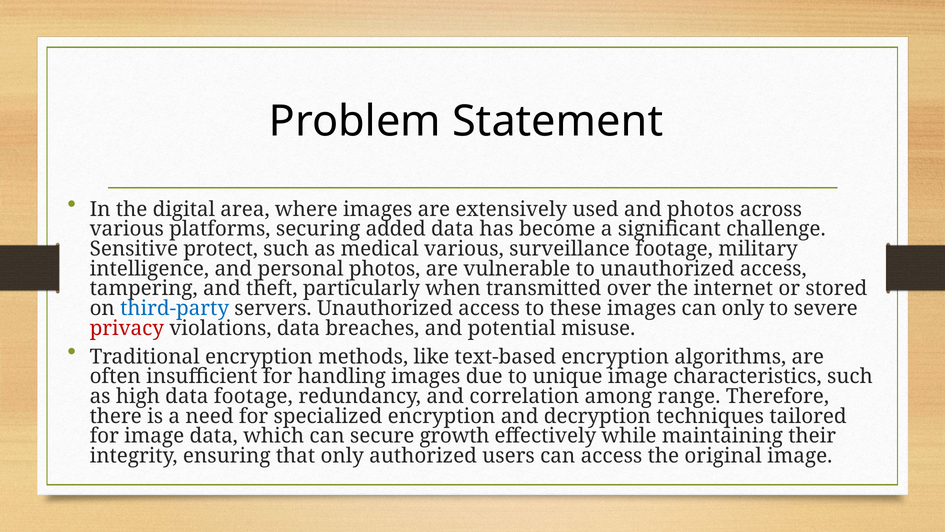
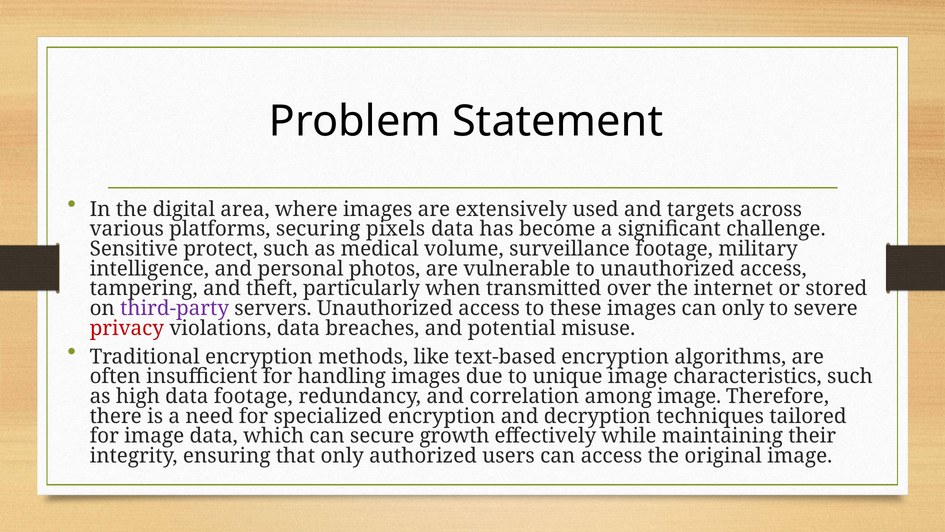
and photos: photos -> targets (701, 209)
added: added -> pixels (396, 229)
medical various: various -> volume (464, 249)
third-party colour: blue -> purple (175, 308)
among range: range -> image (689, 396)
